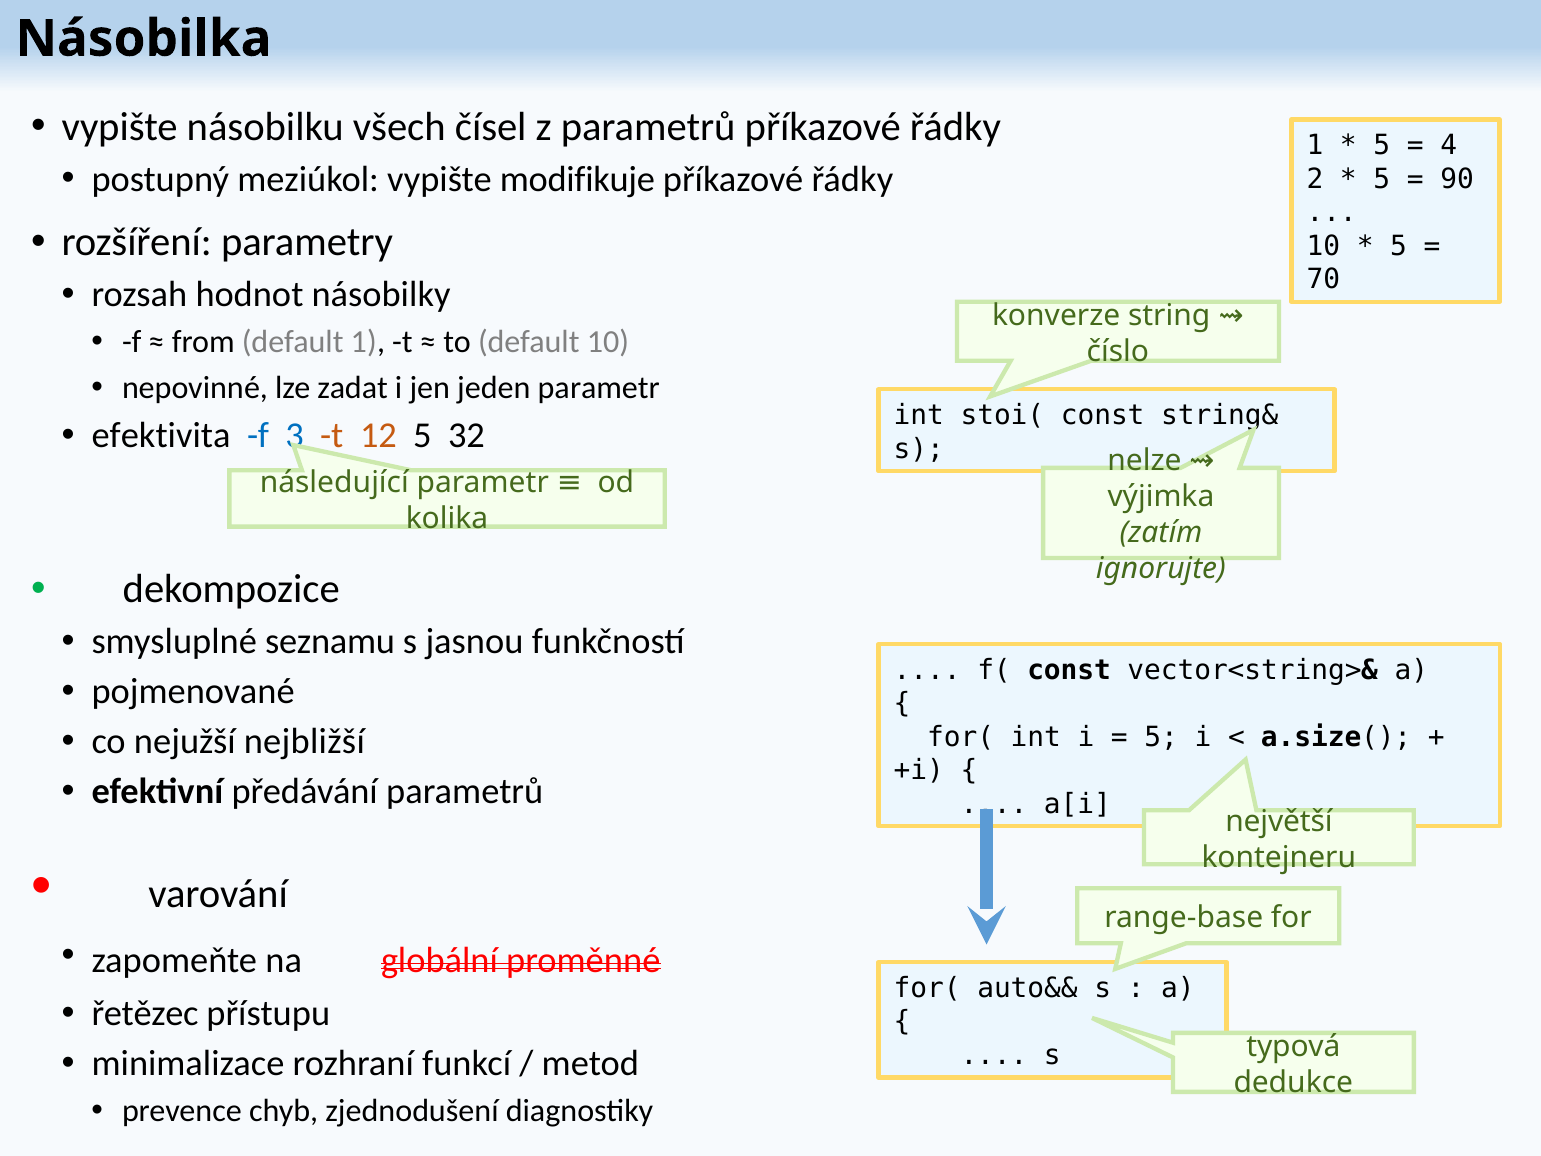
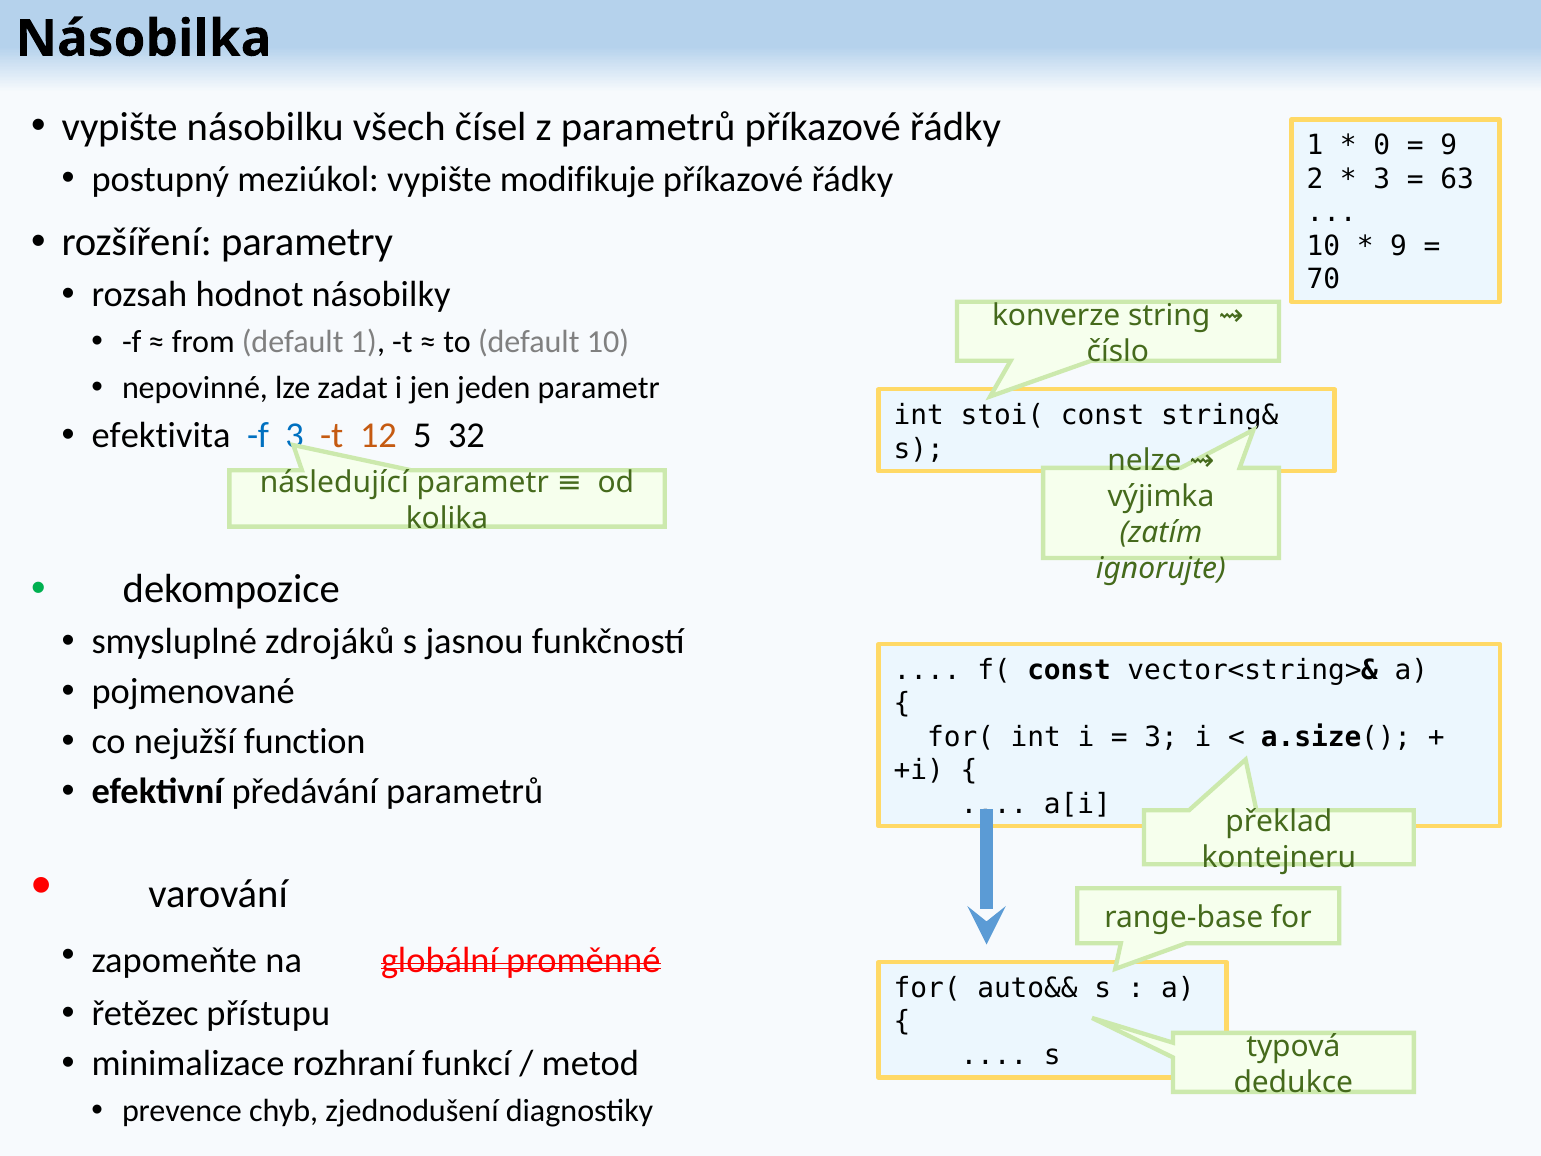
5: 5 -> 0 (1382, 146)
4: 4 -> 9 (1449, 146)
5: 5 -> 3 (1382, 179)
90: 90 -> 63 (1457, 179)
5: 5 -> 9 (1399, 246)
seznamu: seznamu -> zdrojáků (330, 641)
nejbližší: nejbližší -> function (305, 741)
5: 5 -> 3 (1161, 737)
největší: největší -> překlad (1279, 821)
